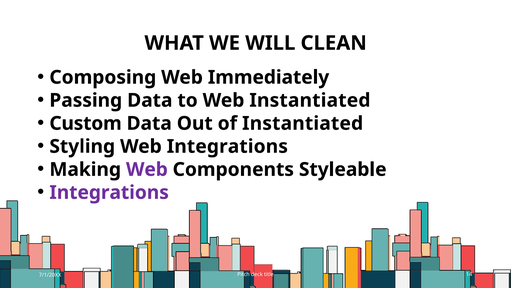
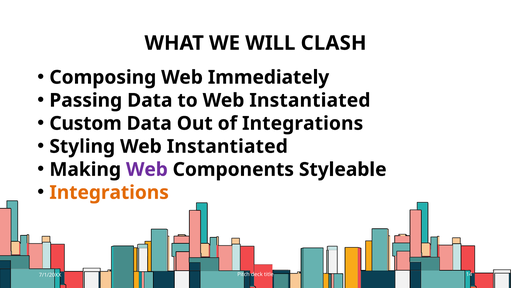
CLEAN: CLEAN -> CLASH (334, 43)
of Instantiated: Instantiated -> Integrations (303, 123)
Styling Web Integrations: Integrations -> Instantiated (227, 146)
Integrations colour: purple -> orange (109, 192)
